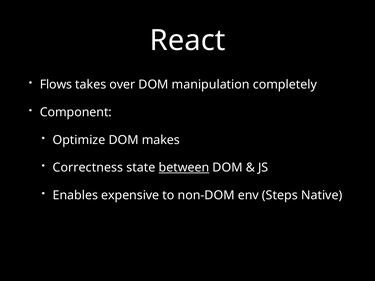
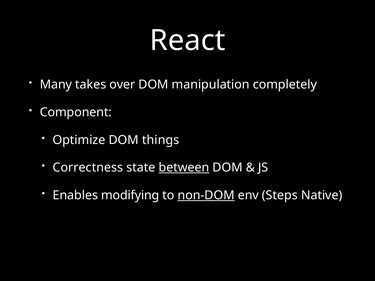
Flows: Flows -> Many (56, 85)
makes: makes -> things (161, 140)
expensive: expensive -> modifying (130, 196)
non-DOM underline: none -> present (206, 196)
